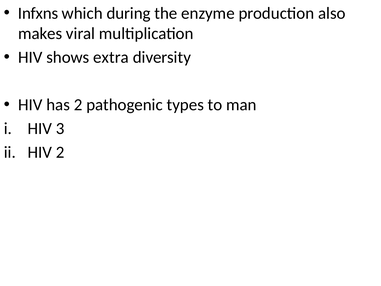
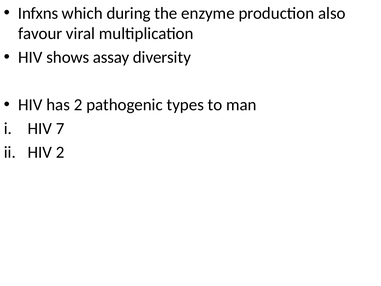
makes: makes -> favour (40, 34)
extra: extra -> assay (111, 57)
3: 3 -> 7 (60, 128)
